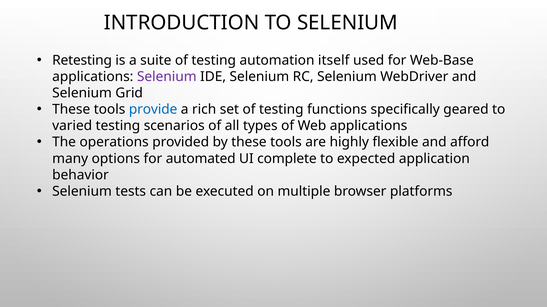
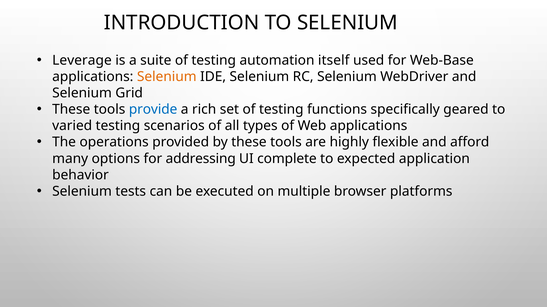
Retesting: Retesting -> Leverage (82, 60)
Selenium colour: purple -> orange (167, 77)
automated: automated -> addressing (201, 159)
